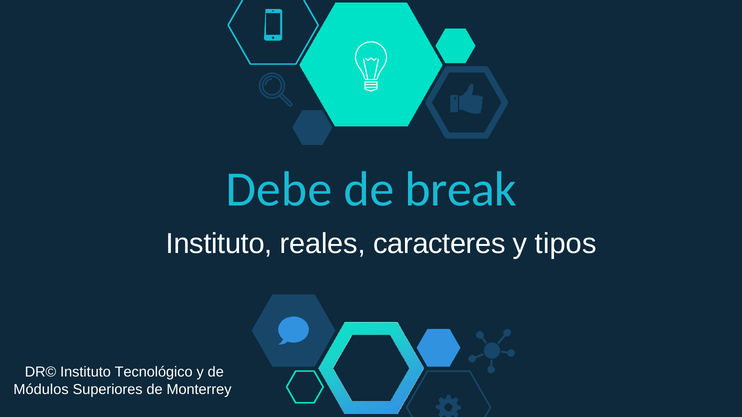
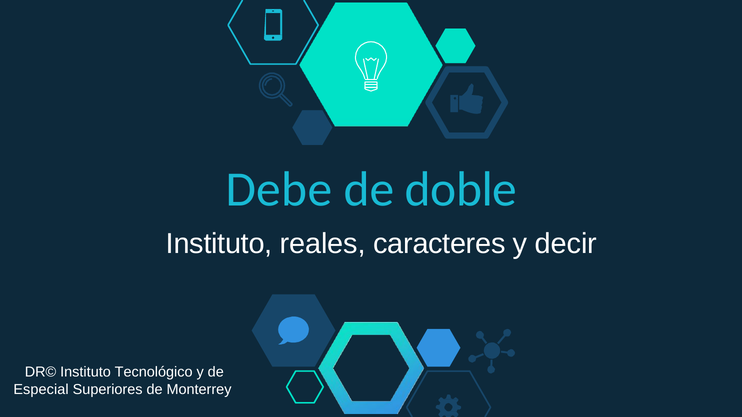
break: break -> doble (461, 190)
tipos: tipos -> decir (566, 244)
Módulos: Módulos -> Especial (41, 390)
